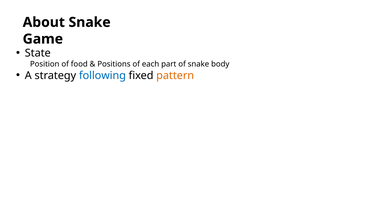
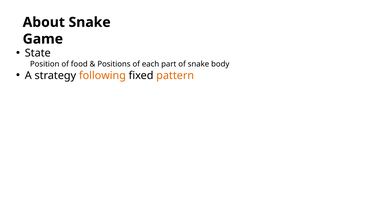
following colour: blue -> orange (102, 76)
